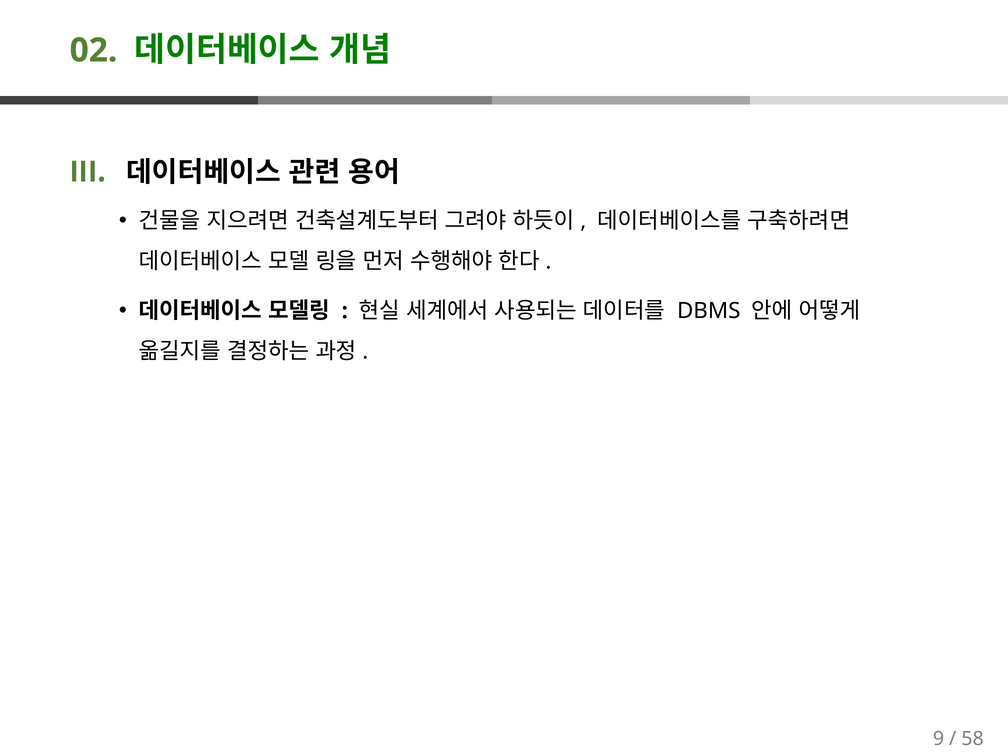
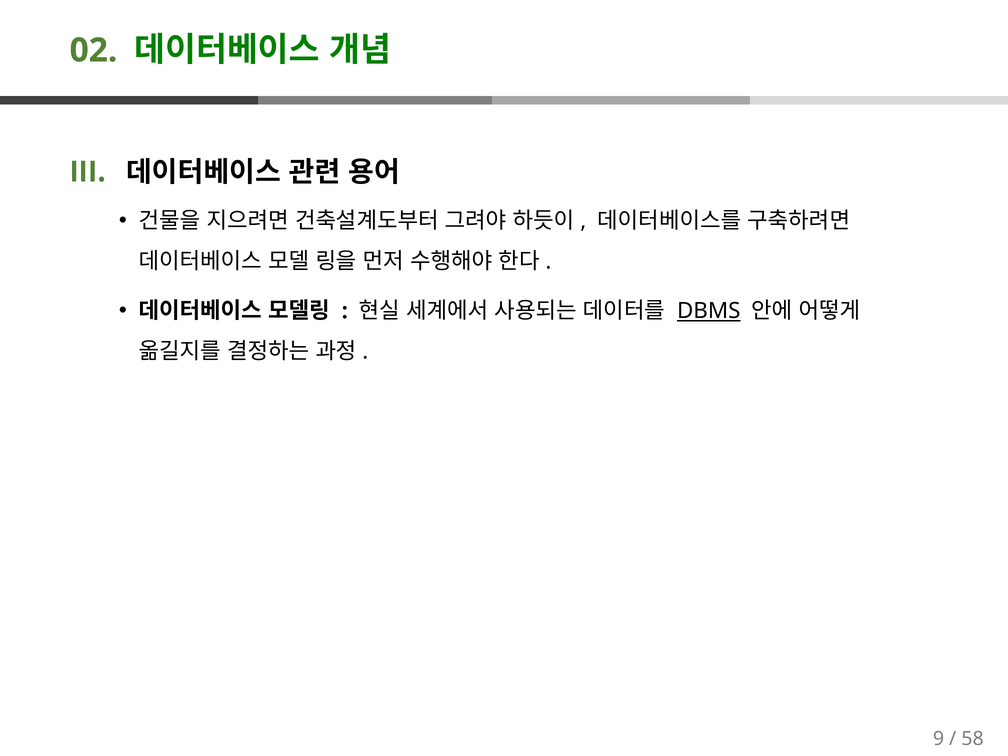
DBMS underline: none -> present (709, 311)
